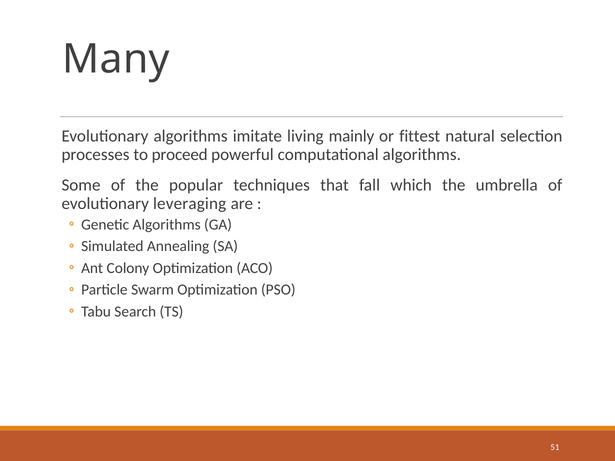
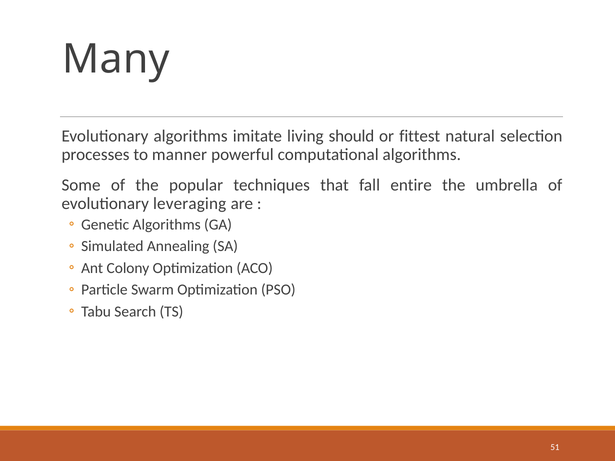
mainly: mainly -> should (351, 136)
proceed: proceed -> manner (180, 155)
which: which -> entire (411, 185)
